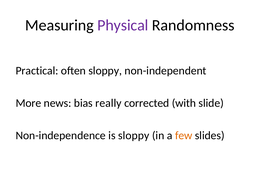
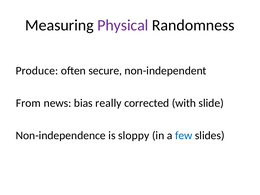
Practical: Practical -> Produce (37, 71)
often sloppy: sloppy -> secure (105, 71)
More: More -> From (28, 103)
few colour: orange -> blue (184, 136)
